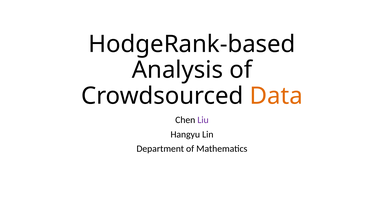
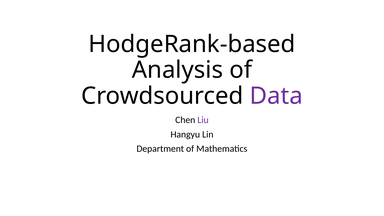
Data colour: orange -> purple (276, 96)
